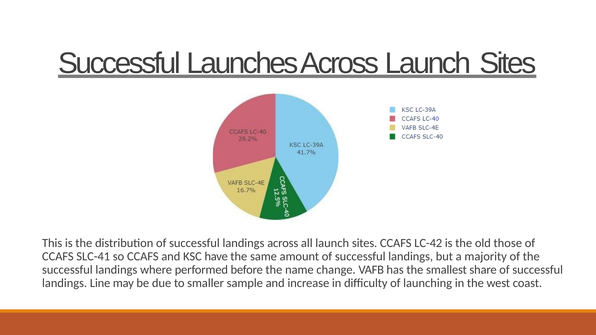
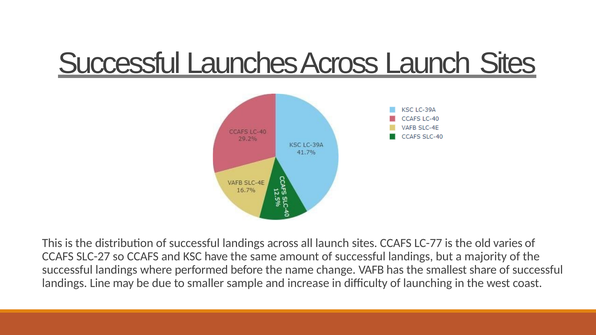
LC-42: LC-42 -> LC-77 (428, 243)
those: those -> varies (508, 243)
SLC-41: SLC-41 -> SLC-27 (93, 257)
